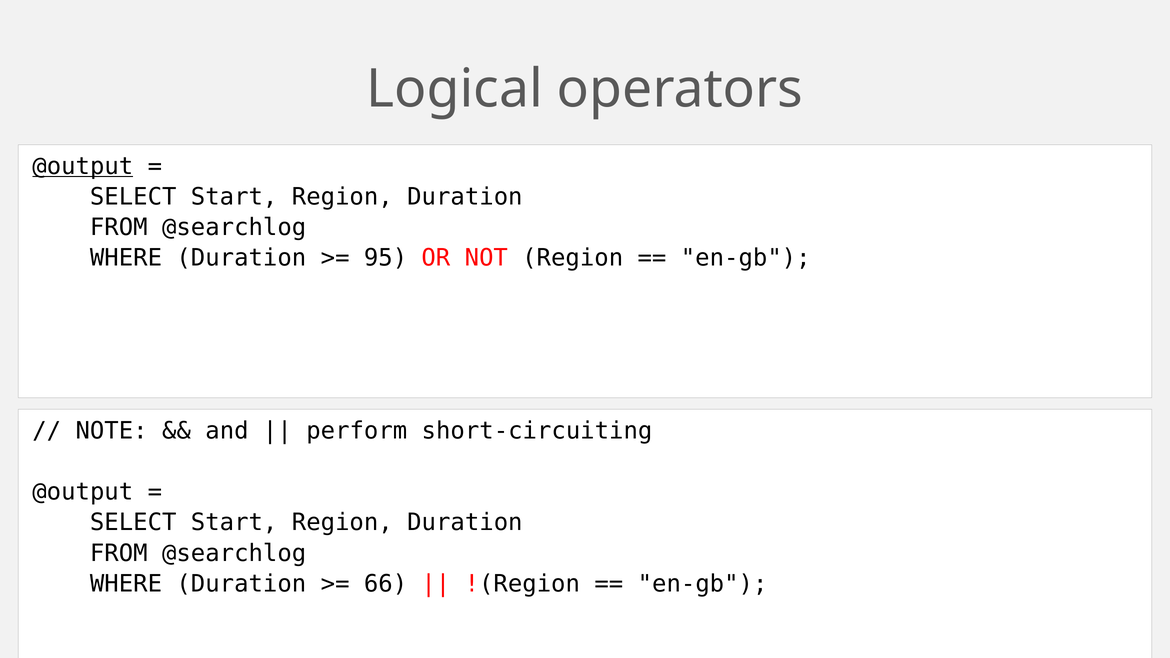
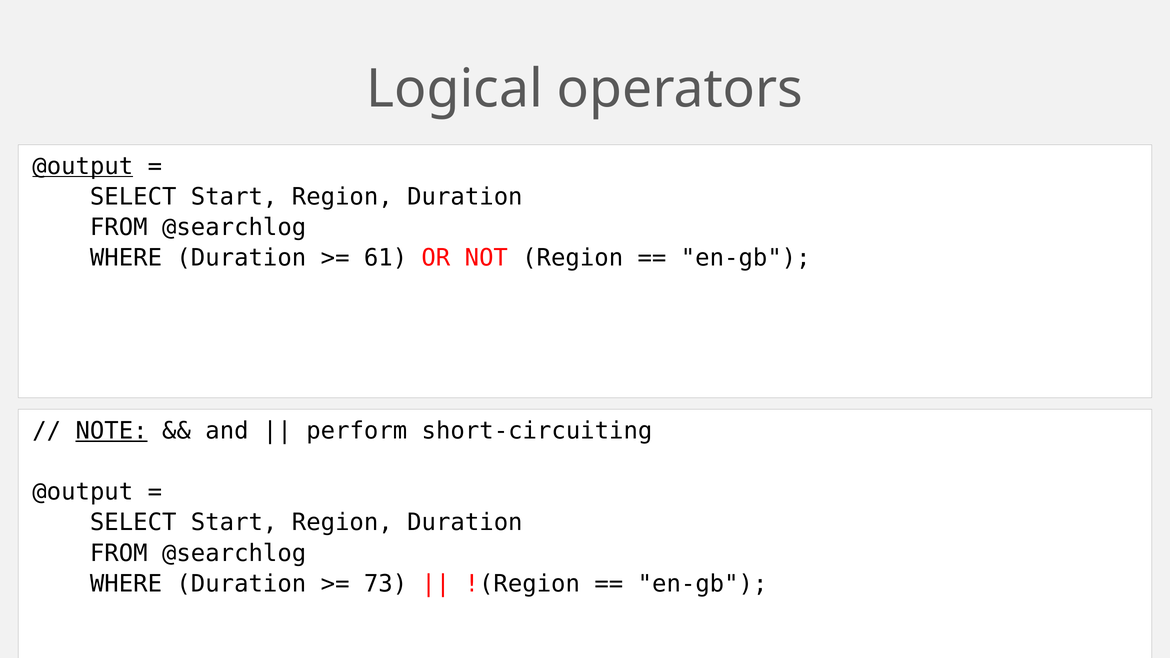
95: 95 -> 61 (386, 258)
NOTE underline: none -> present (112, 431)
66: 66 -> 73 (386, 584)
